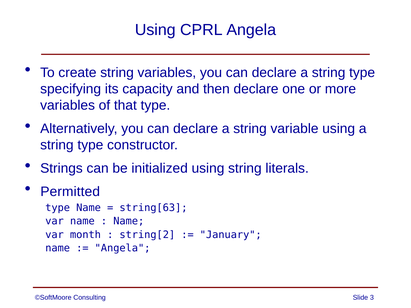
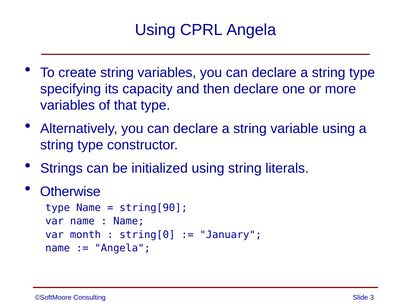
Permitted: Permitted -> Otherwise (70, 192)
string[63: string[63 -> string[90 (153, 208)
string[2: string[2 -> string[0 (147, 235)
